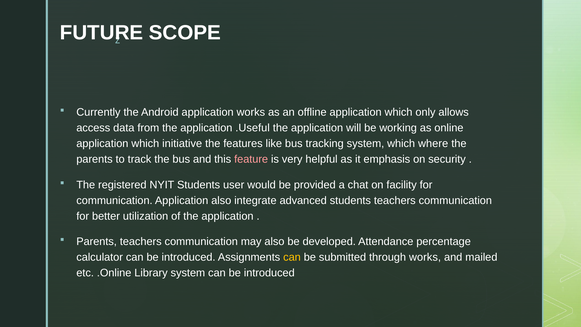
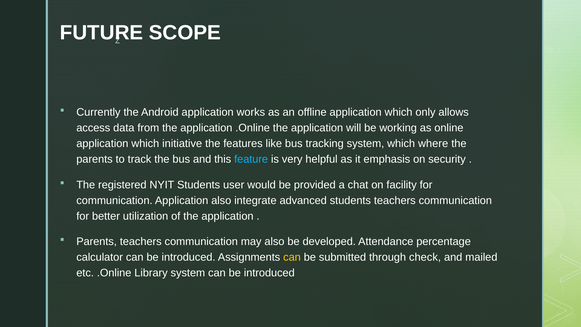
application .Useful: .Useful -> .Online (253, 128)
feature colour: pink -> light blue (251, 159)
through works: works -> check (425, 257)
